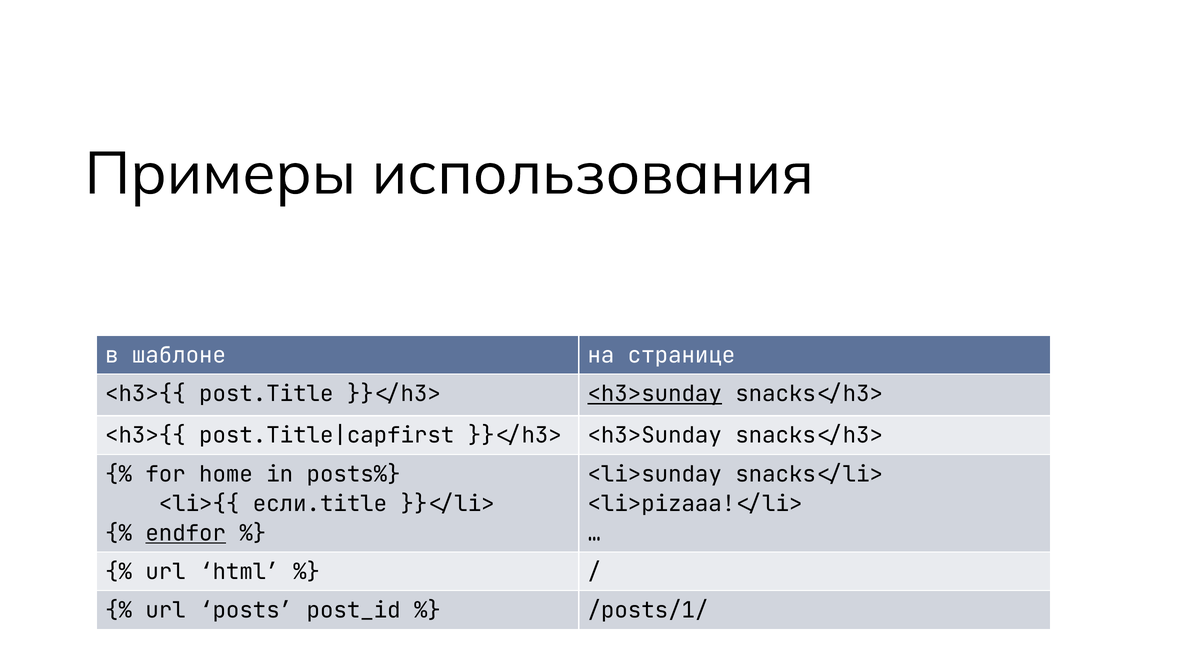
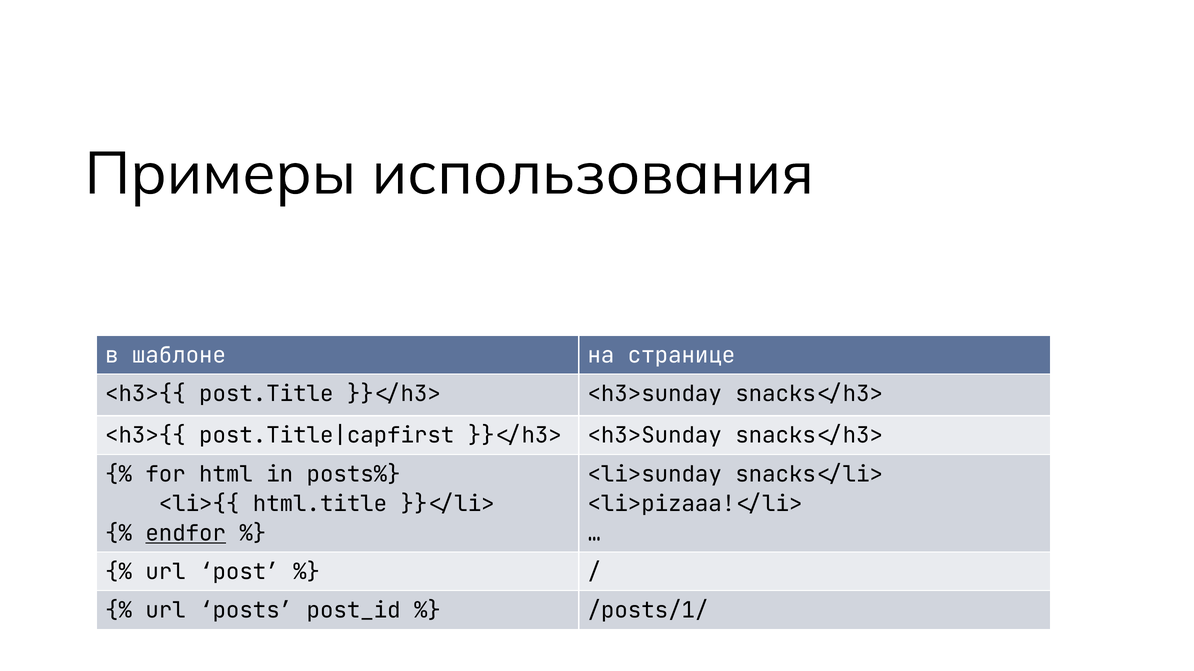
<h3>sunday underline: present -> none (655, 394)
home: home -> html (226, 475)
если.title: если.title -> html.title (320, 504)
html: html -> post (239, 572)
